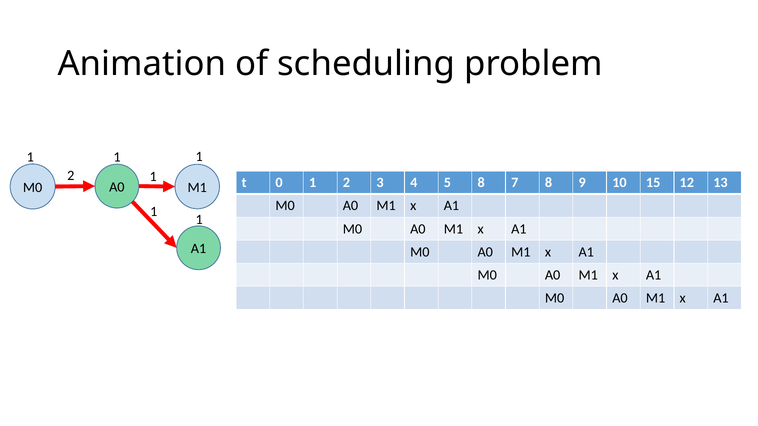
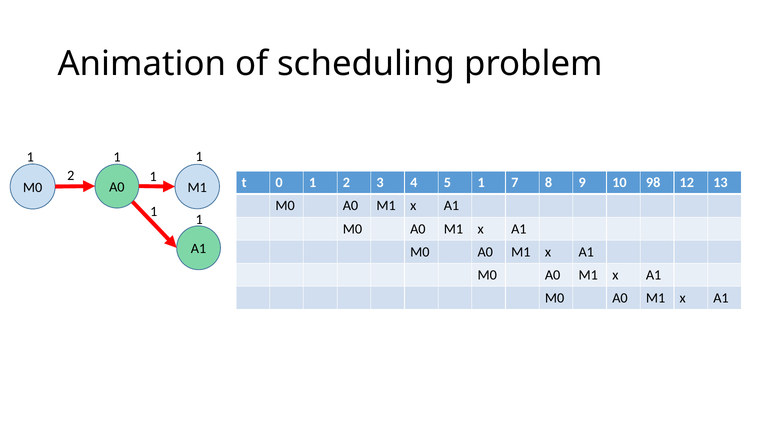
5 8: 8 -> 1 (481, 183)
15: 15 -> 98 (653, 183)
